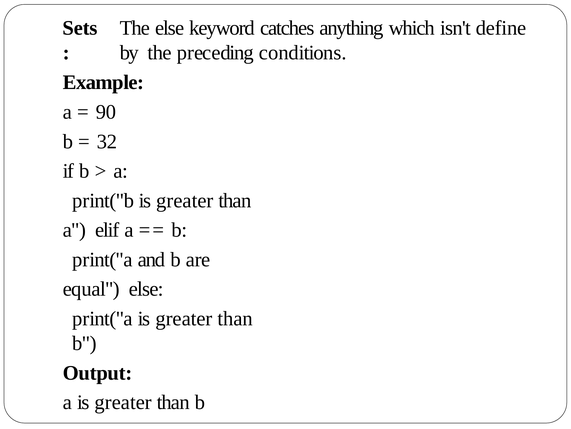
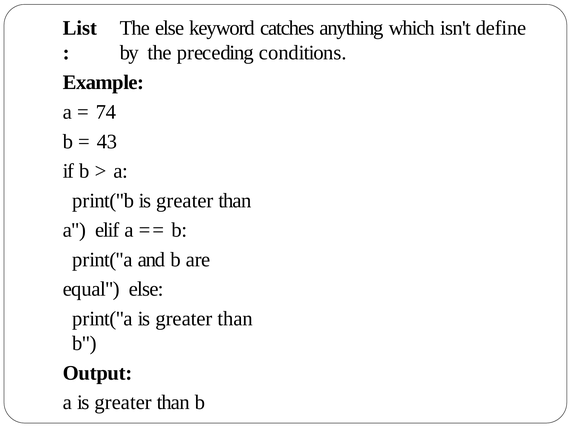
Sets: Sets -> List (80, 28)
90: 90 -> 74 (106, 112)
32: 32 -> 43 (107, 141)
